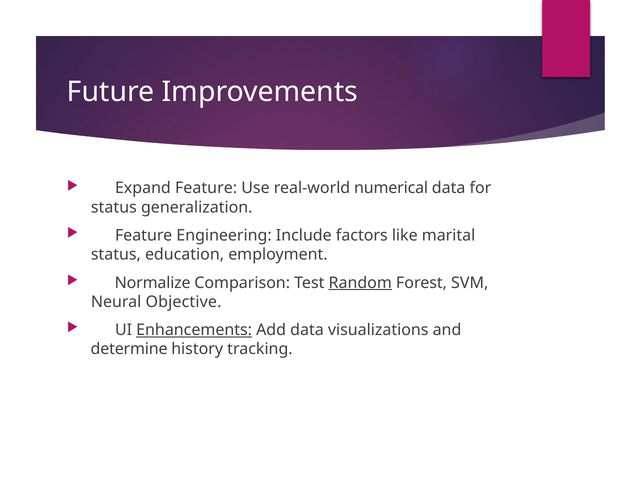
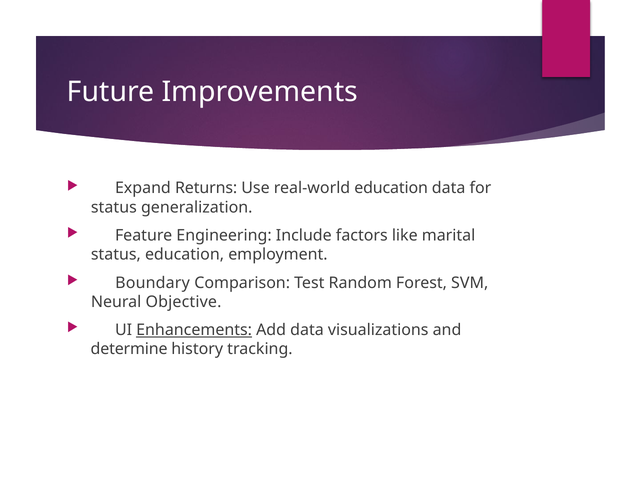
Expand Feature: Feature -> Returns (206, 188)
real-world numerical: numerical -> education (391, 188)
Normalize: Normalize -> Boundary (153, 283)
Random underline: present -> none (360, 283)
